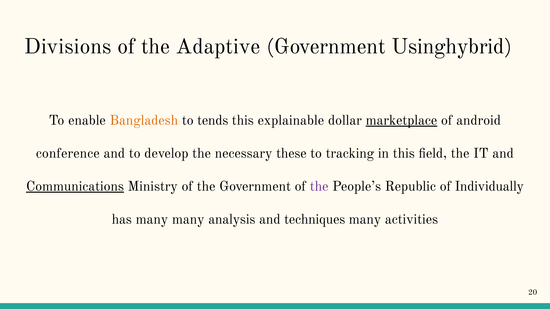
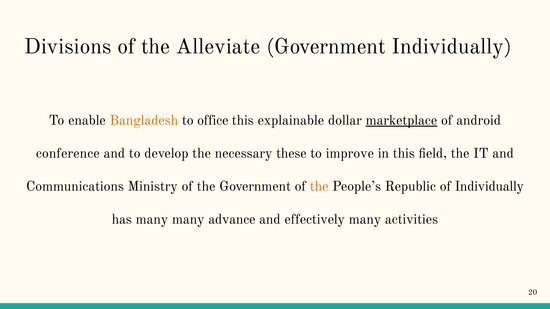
Adaptive: Adaptive -> Alleviate (218, 47)
Government Usinghybrid: Usinghybrid -> Individually (452, 47)
tends: tends -> office (213, 120)
tracking: tracking -> improve (350, 153)
Communications underline: present -> none (75, 186)
the colour: purple -> orange (319, 186)
analysis: analysis -> advance (232, 219)
techniques: techniques -> effectively (315, 219)
